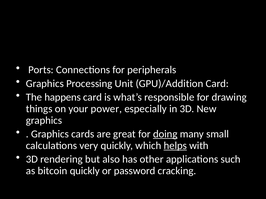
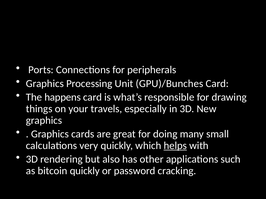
GPU)/Addition: GPU)/Addition -> GPU)/Bunches (169, 84)
power: power -> travels (106, 109)
doing underline: present -> none (165, 134)
